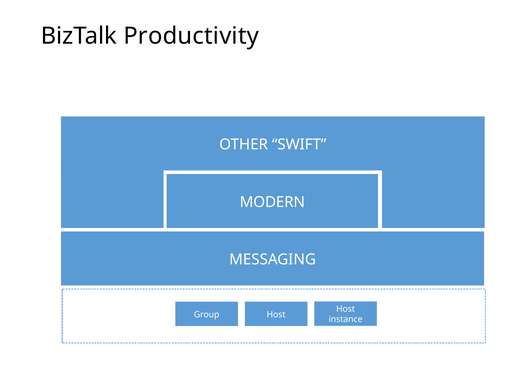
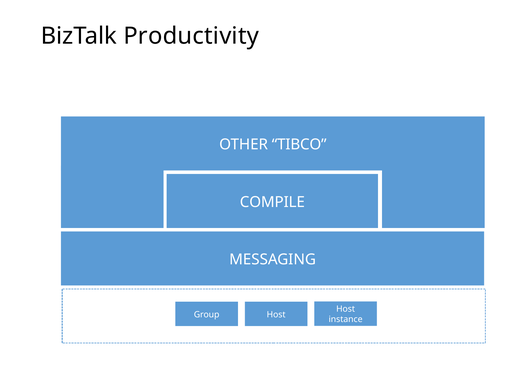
SWIFT: SWIFT -> TIBCO (299, 144)
MODERN: MODERN -> COMPILE (272, 202)
